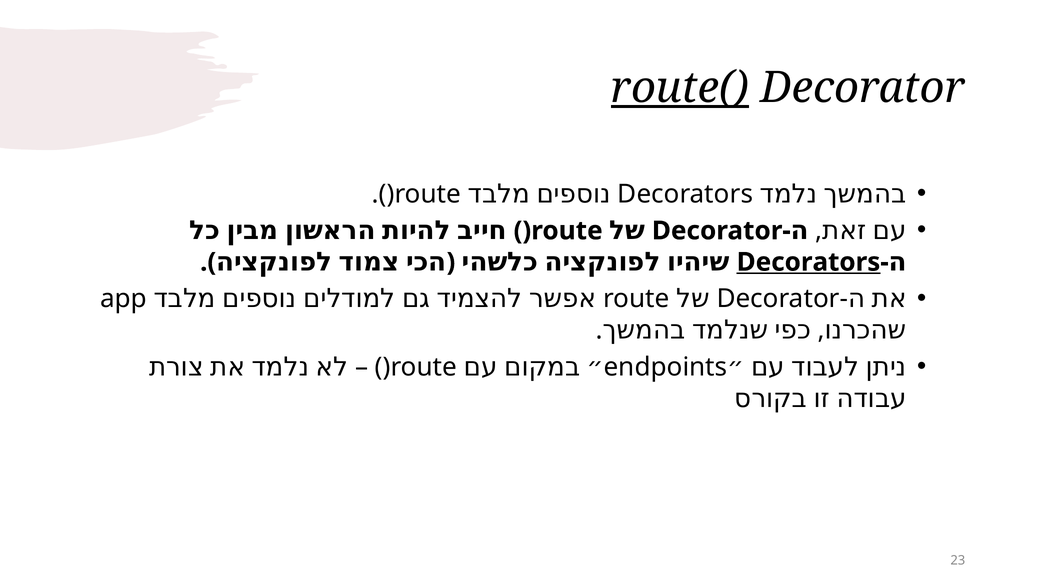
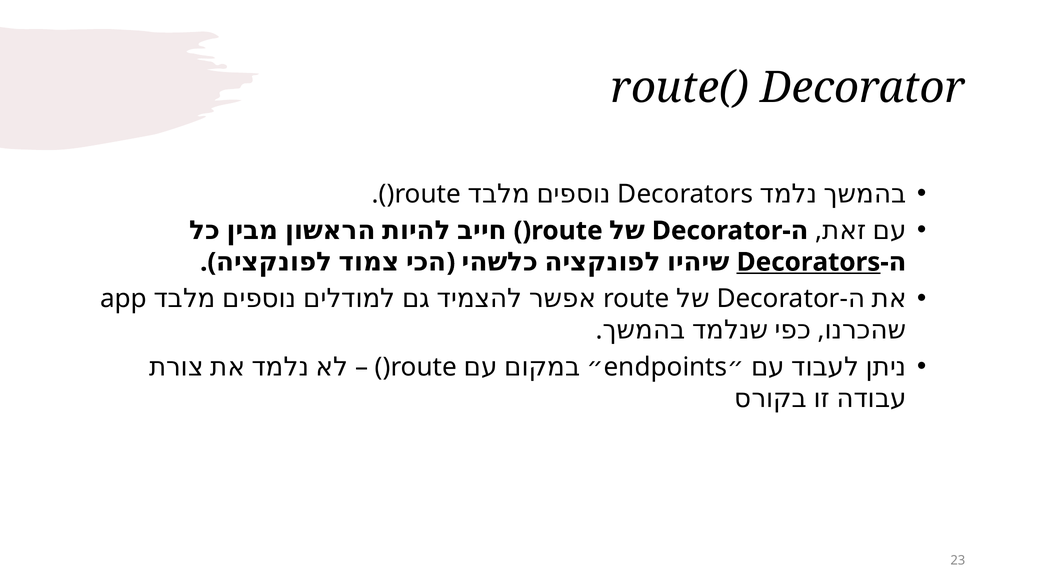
route( underline: present -> none (680, 88)
